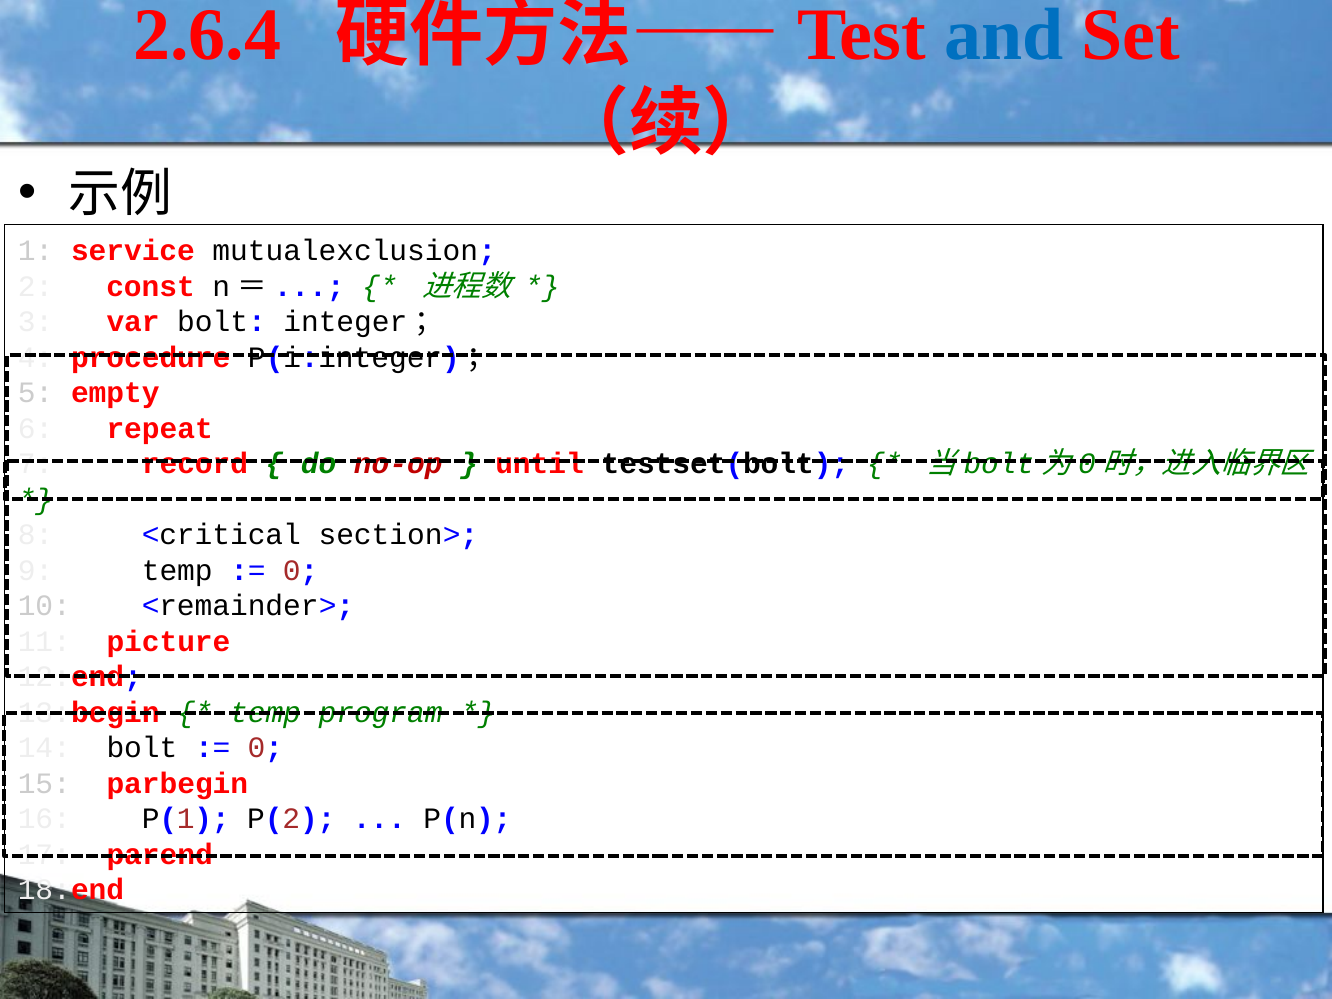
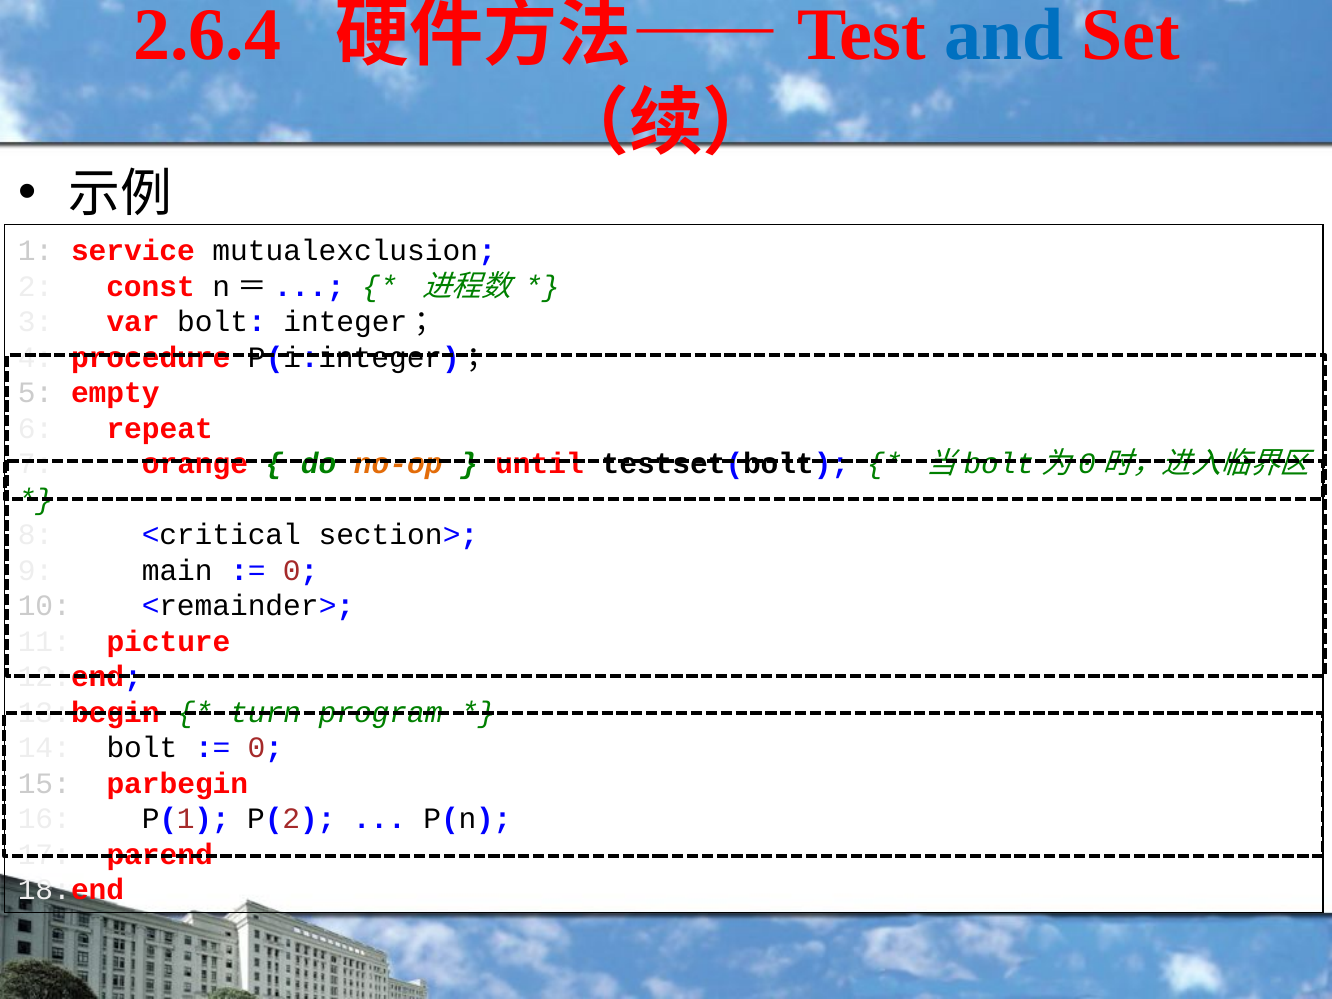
record: record -> orange (195, 464)
no-op colour: red -> orange (398, 464)
9 temp: temp -> main (177, 571)
temp: temp -> turn (266, 713)
